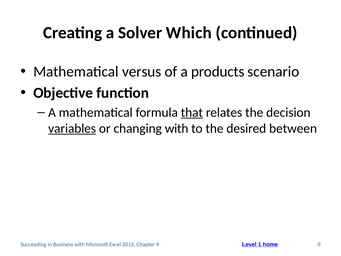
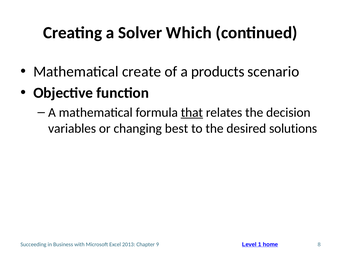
versus: versus -> create (142, 72)
variables underline: present -> none (72, 128)
changing with: with -> best (177, 128)
between: between -> solutions (293, 128)
